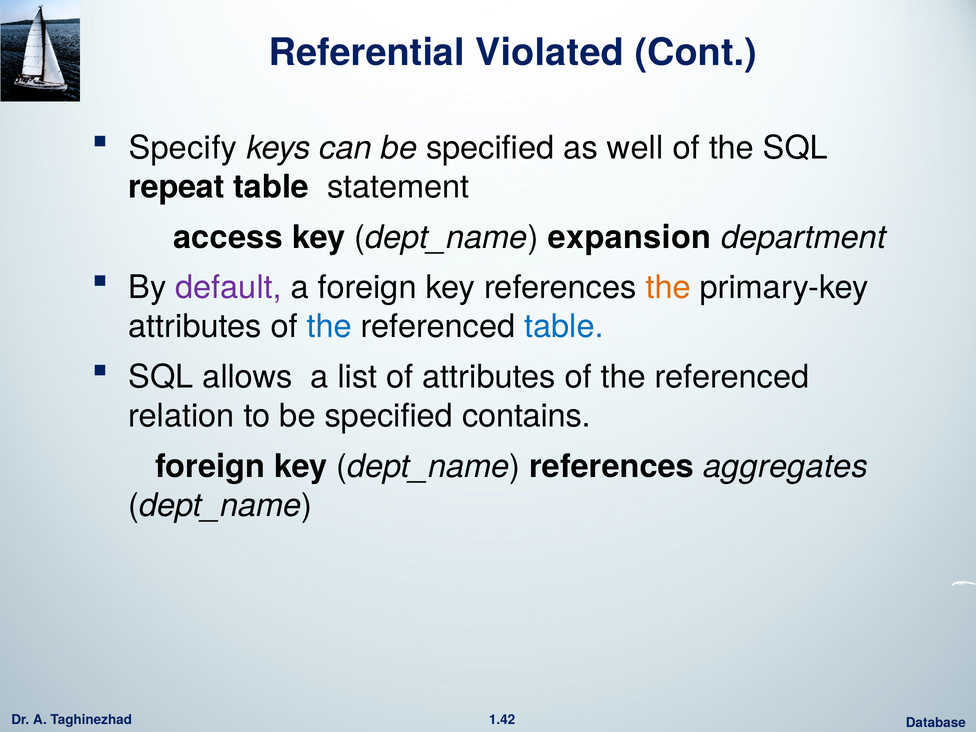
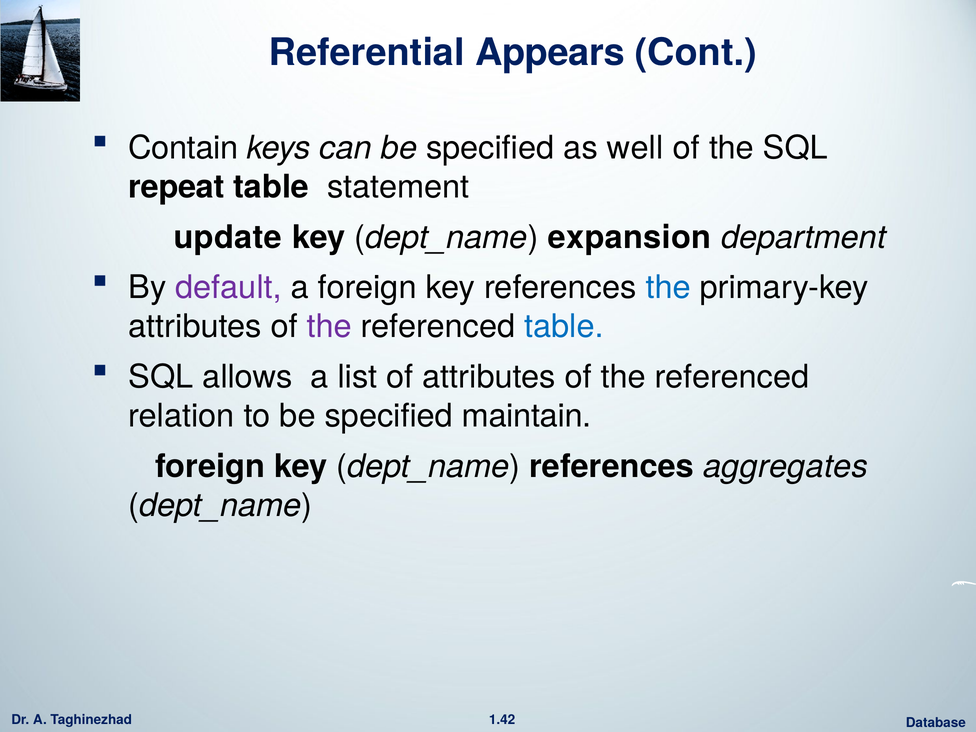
Violated: Violated -> Appears (550, 53)
Specify: Specify -> Contain (183, 148)
access: access -> update (228, 237)
the colour: orange -> blue (668, 288)
the colour: blue -> purple (329, 327)
contains: contains -> maintain (527, 416)
